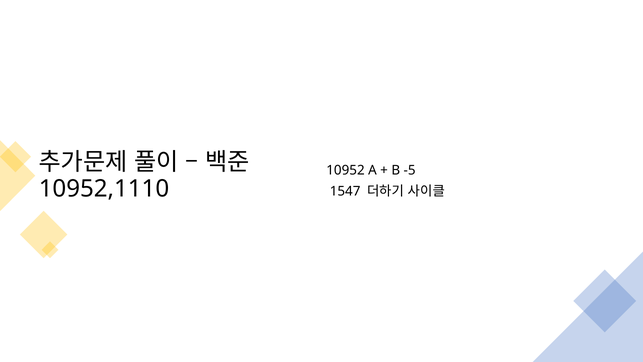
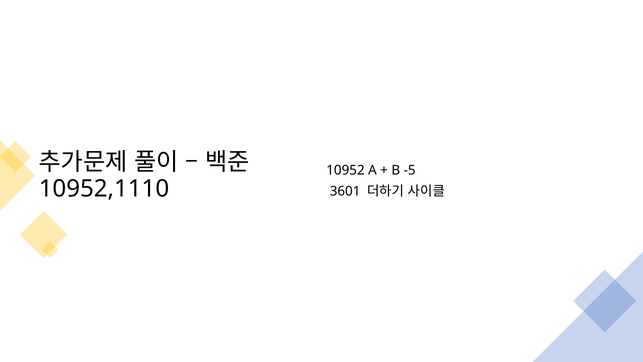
1547: 1547 -> 3601 (345, 191)
